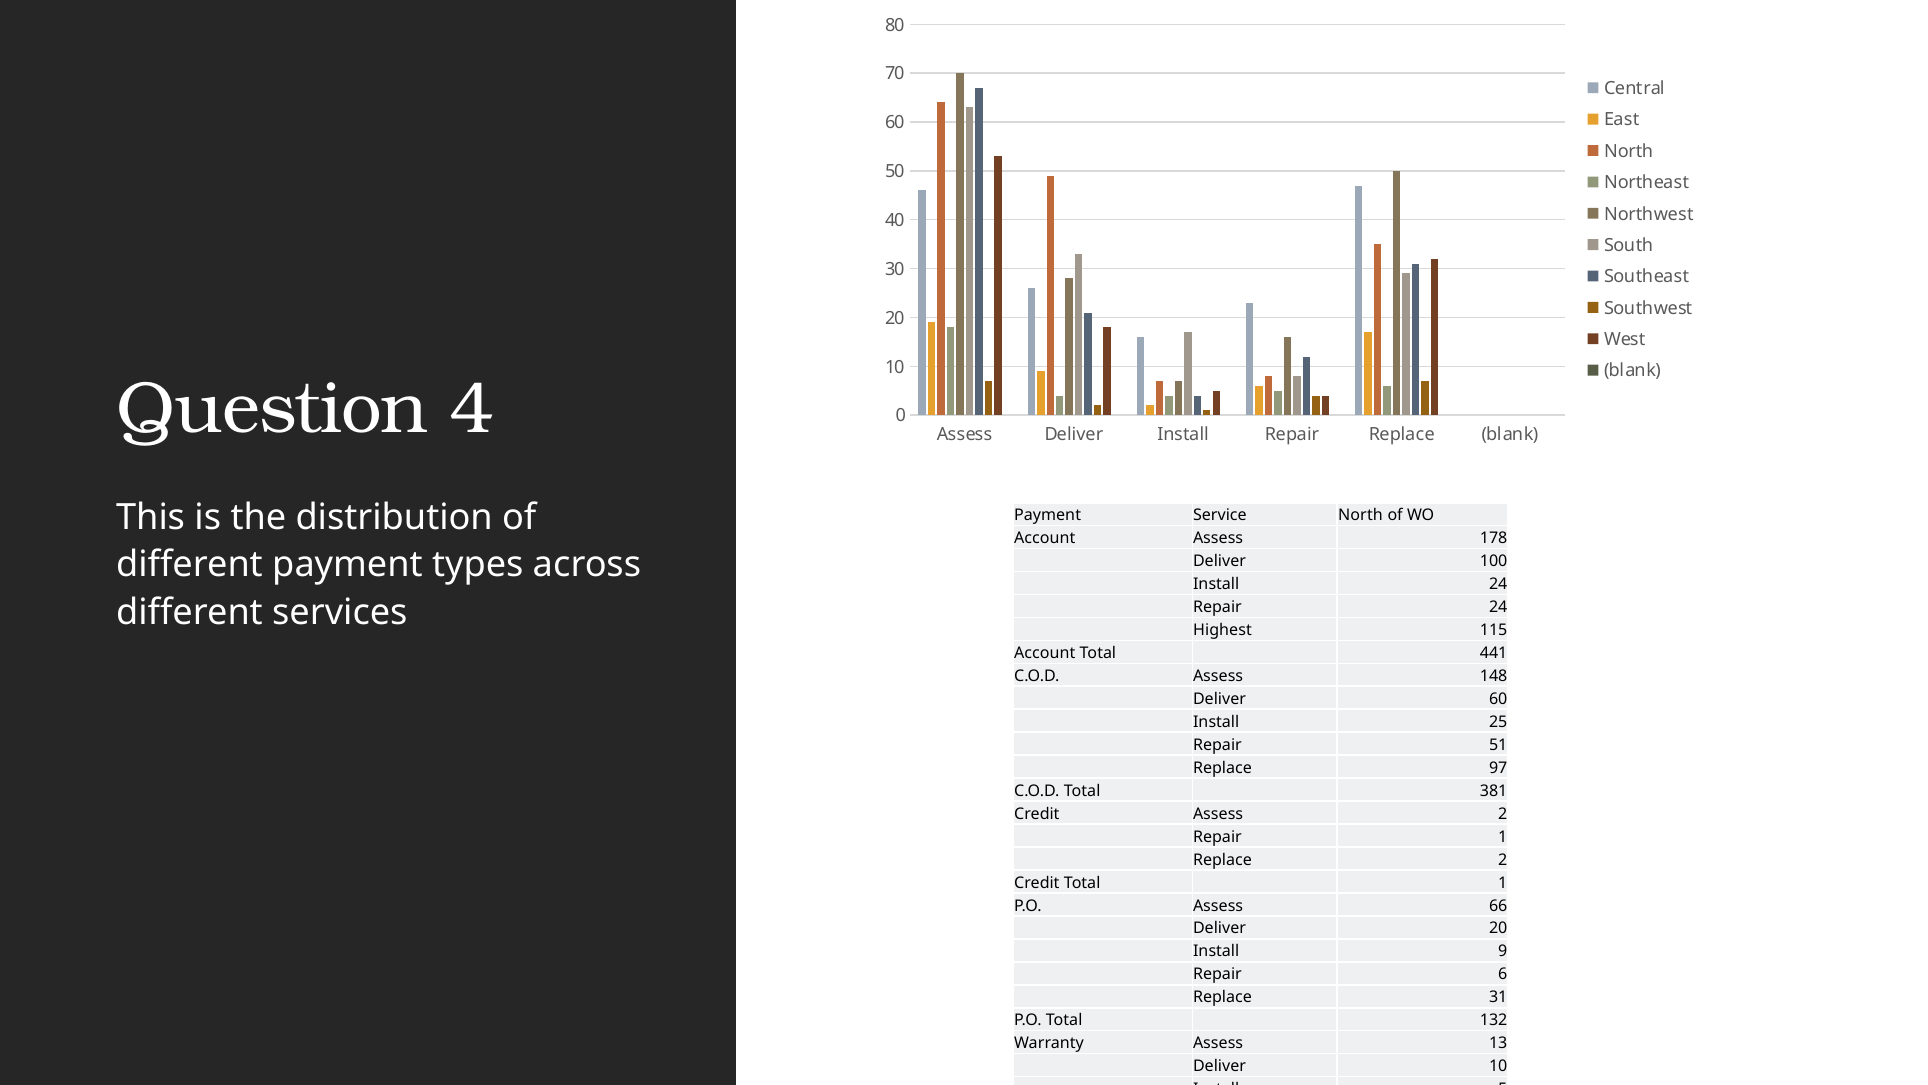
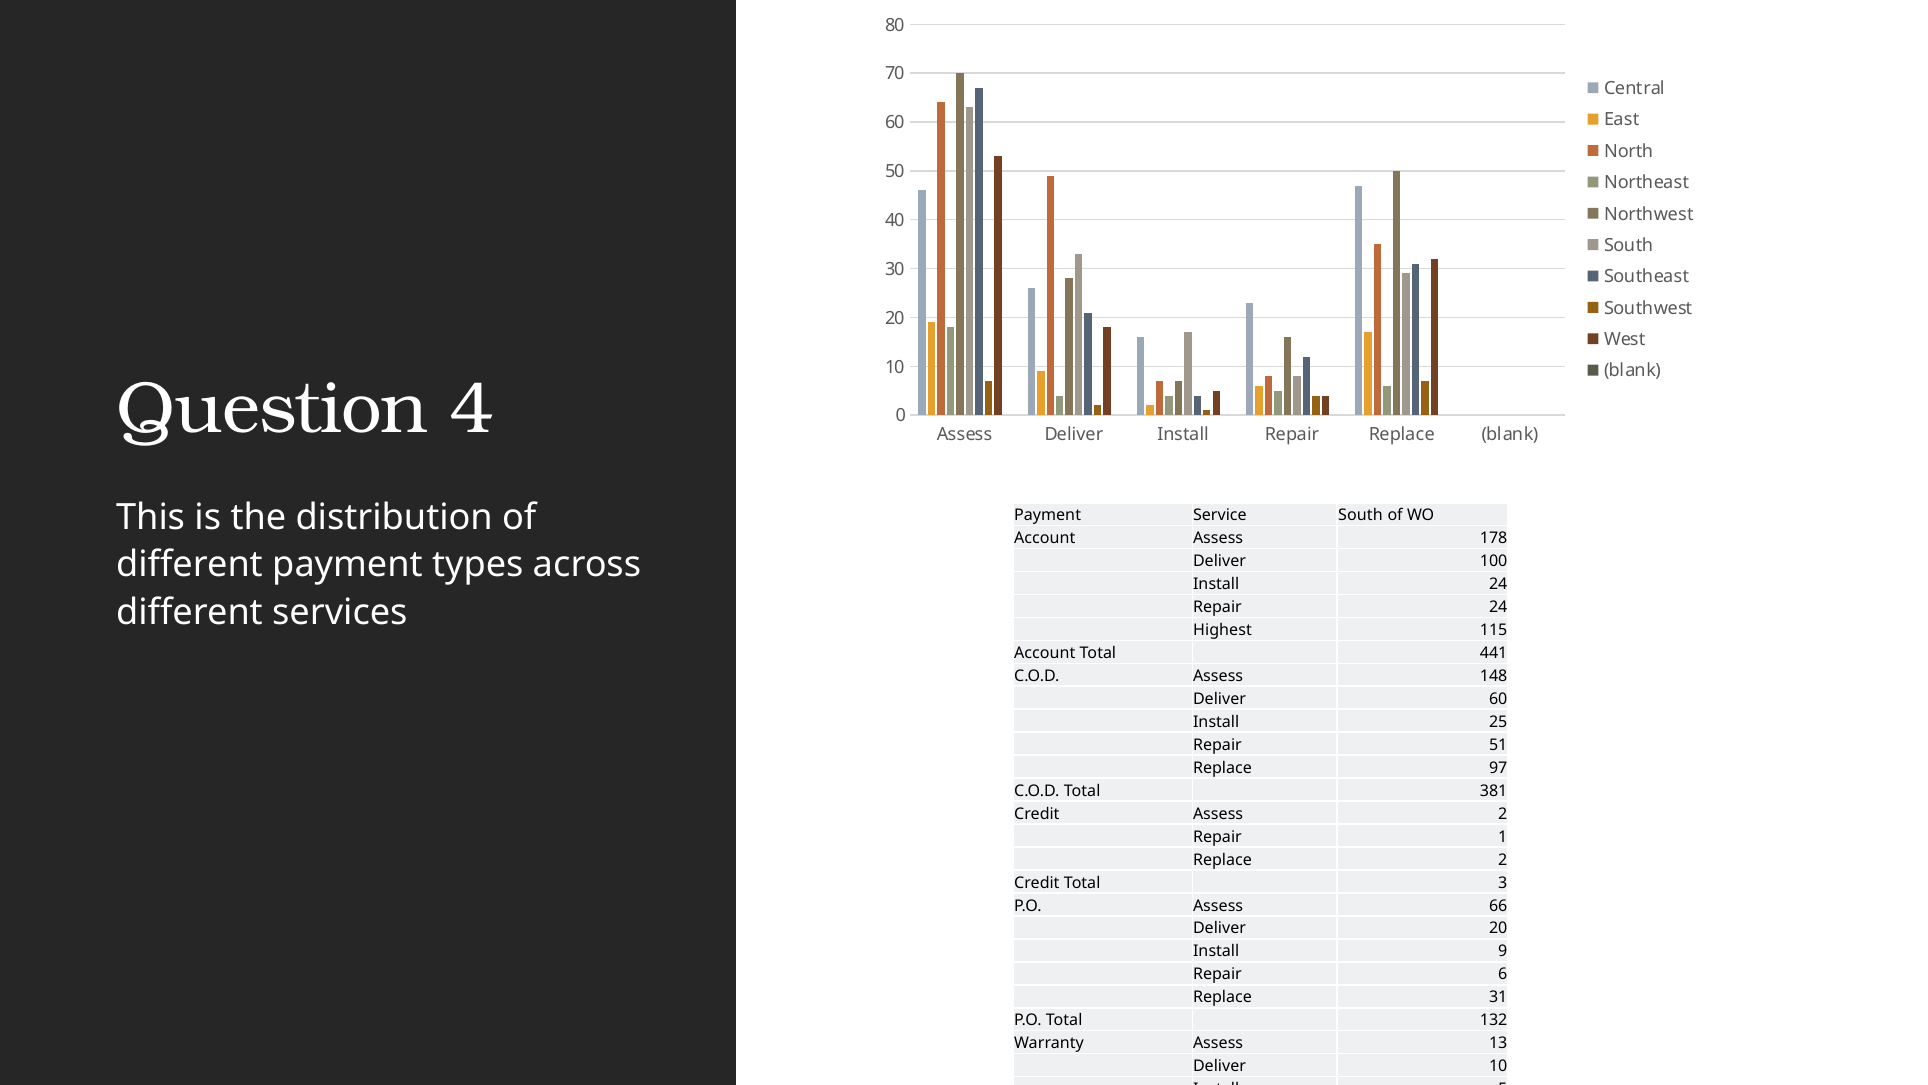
Service North: North -> South (1360, 515)
Total 1: 1 -> 3 (1503, 882)
